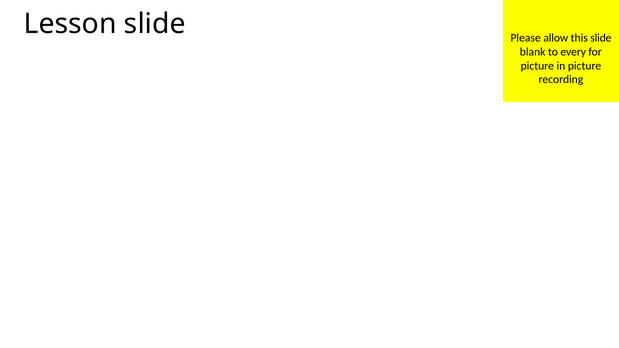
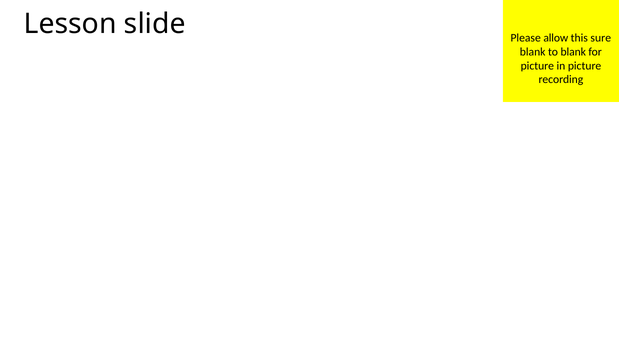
this slide: slide -> sure (601, 38)
to every: every -> blank (573, 52)
